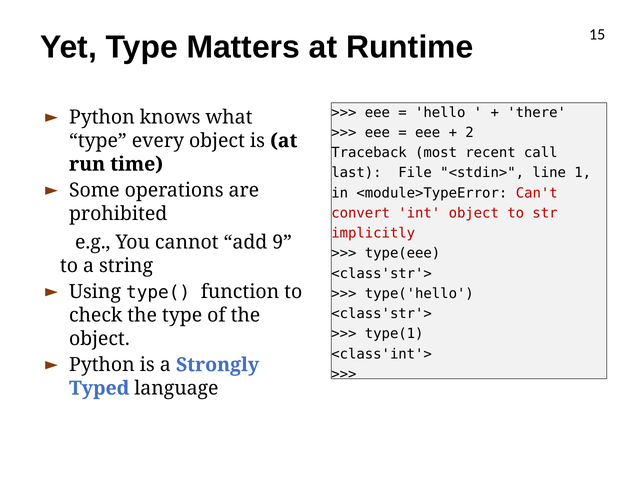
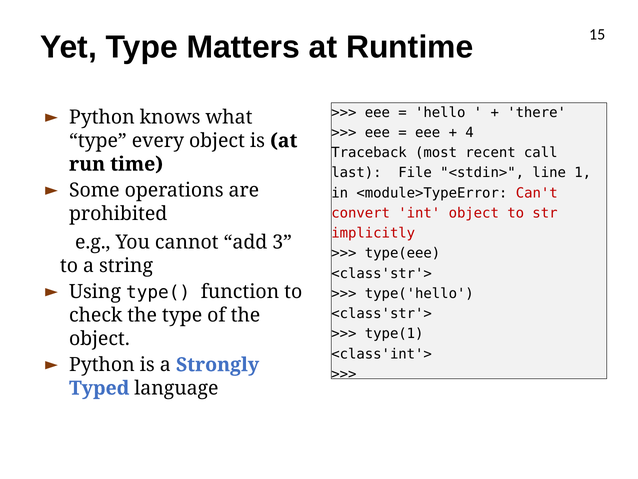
2: 2 -> 4 (470, 133)
9: 9 -> 3 (282, 242)
